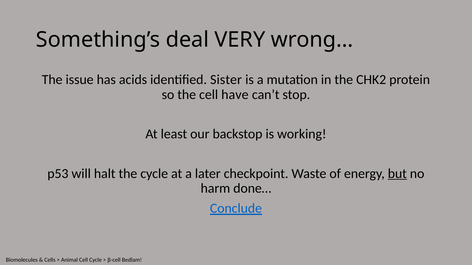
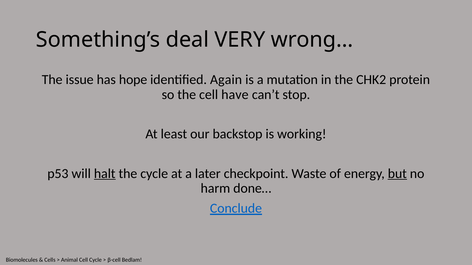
acids: acids -> hope (133, 80)
Sister: Sister -> Again (226, 80)
halt underline: none -> present (105, 174)
